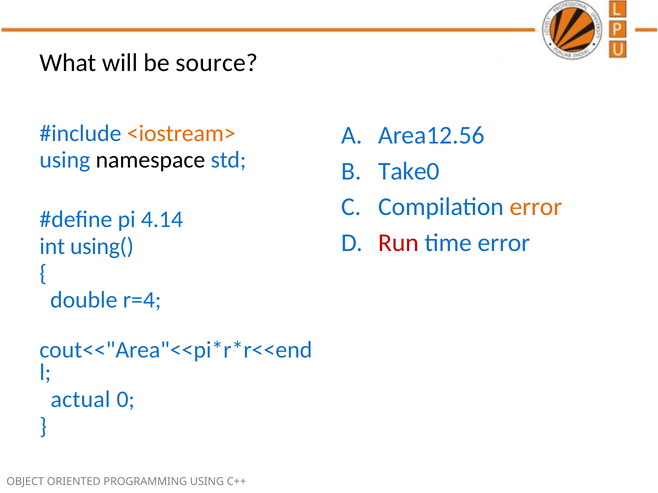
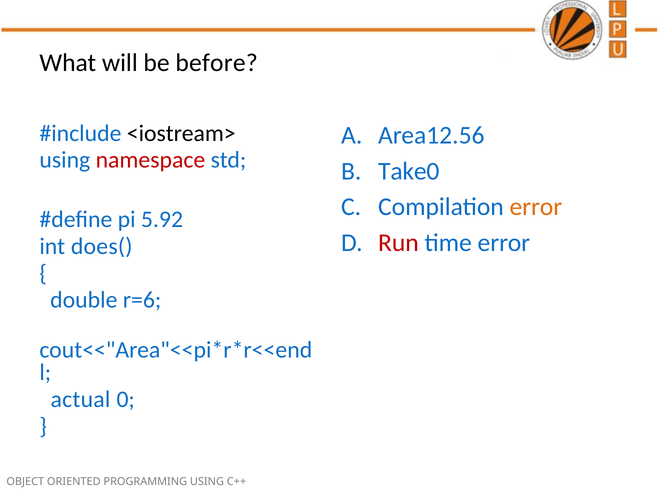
source: source -> before (217, 63)
<iostream> colour: orange -> black (181, 133)
namespace colour: black -> red (150, 160)
4.14: 4.14 -> 5.92 (162, 220)
using(: using( -> does( (102, 247)
r=4: r=4 -> r=6 (142, 300)
